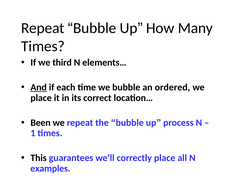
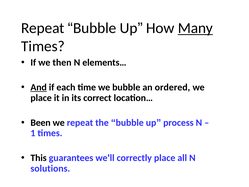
Many underline: none -> present (195, 28)
third: third -> then (62, 62)
examples: examples -> solutions (50, 168)
